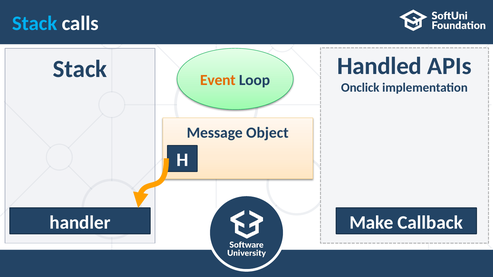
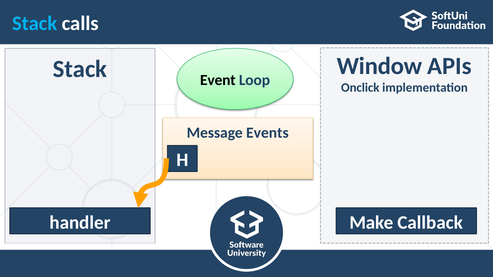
Handled: Handled -> Window (379, 66)
Event colour: orange -> black (218, 80)
Object: Object -> Events (267, 133)
